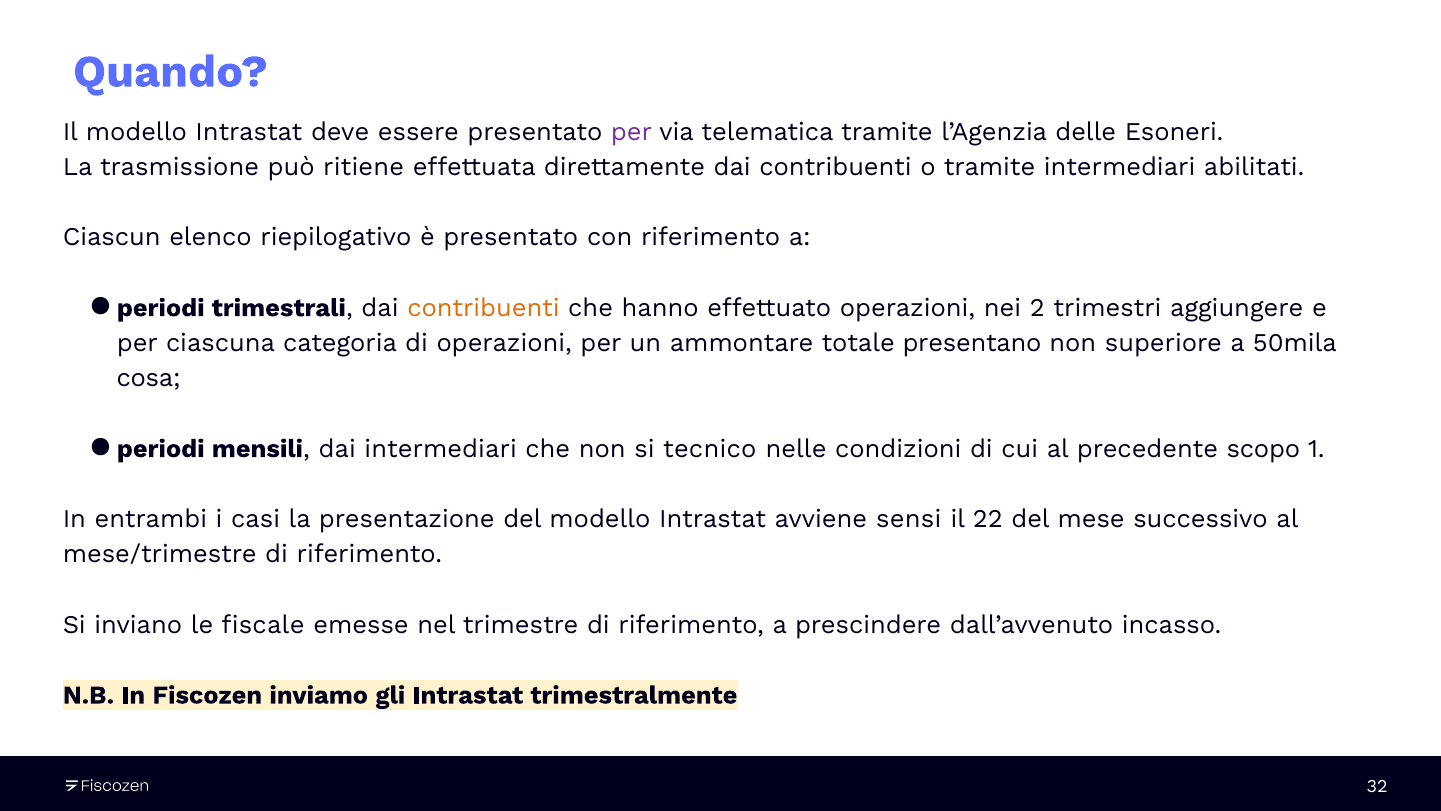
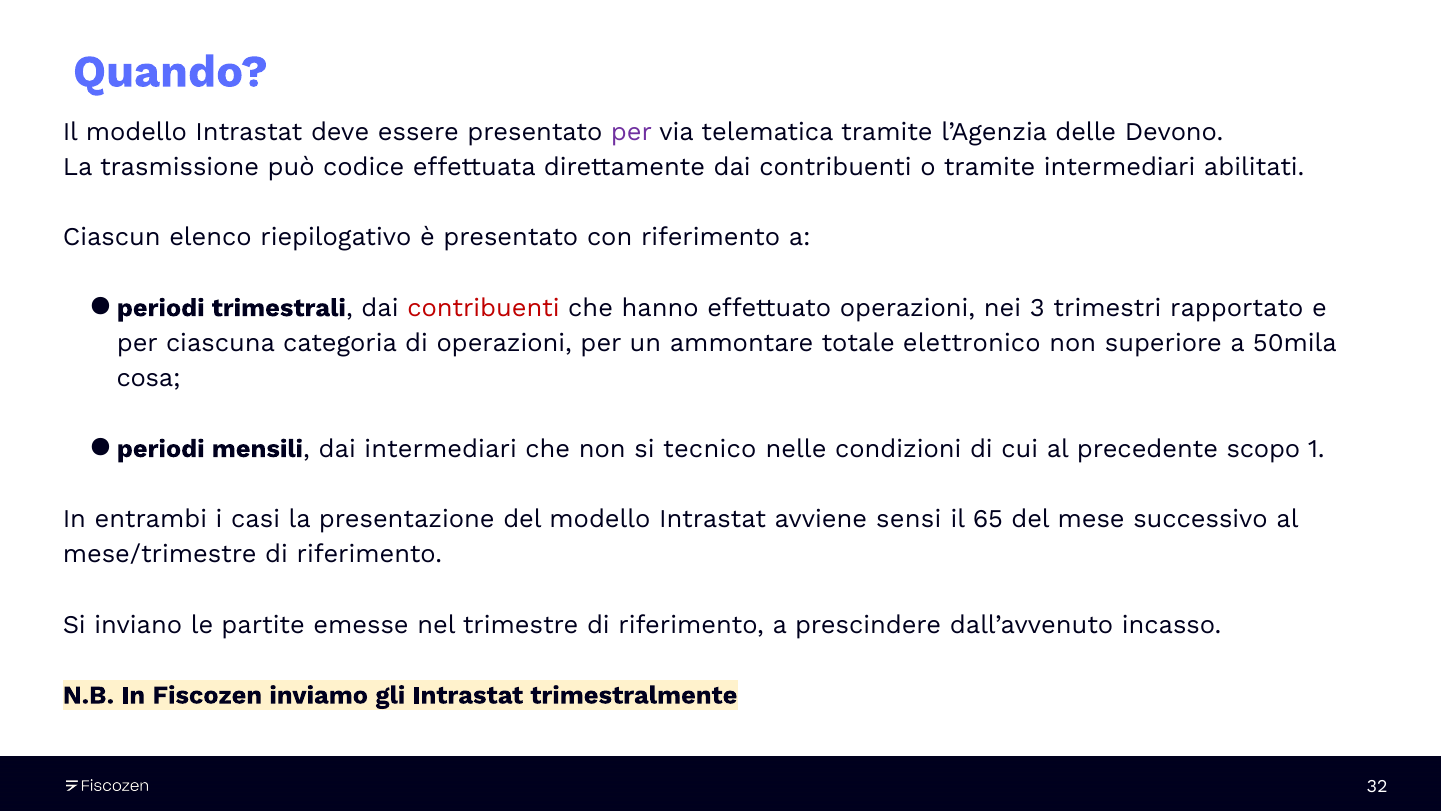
Esoneri: Esoneri -> Devono (1174, 132)
ritiene: ritiene -> codice (364, 167)
contribuenti colour: orange -> red (483, 308)
2: 2 -> 3 (1037, 308)
aggiungere: aggiungere -> rapportato (1237, 308)
presentano: presentano -> elettronico (972, 343)
22: 22 -> 65 (988, 519)
fiscale: fiscale -> partite (263, 624)
